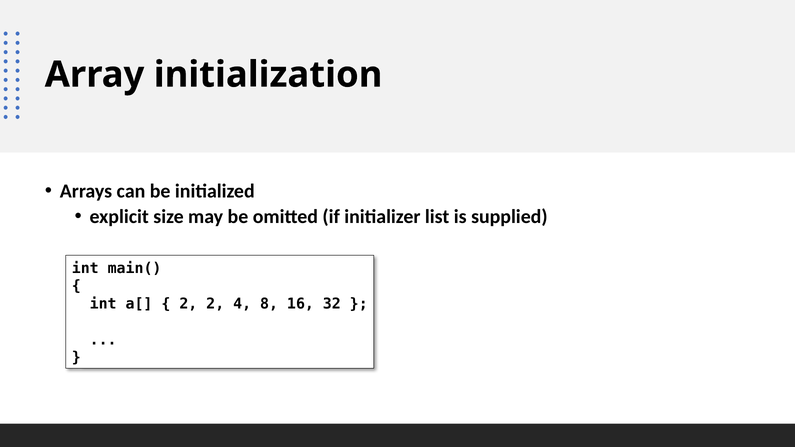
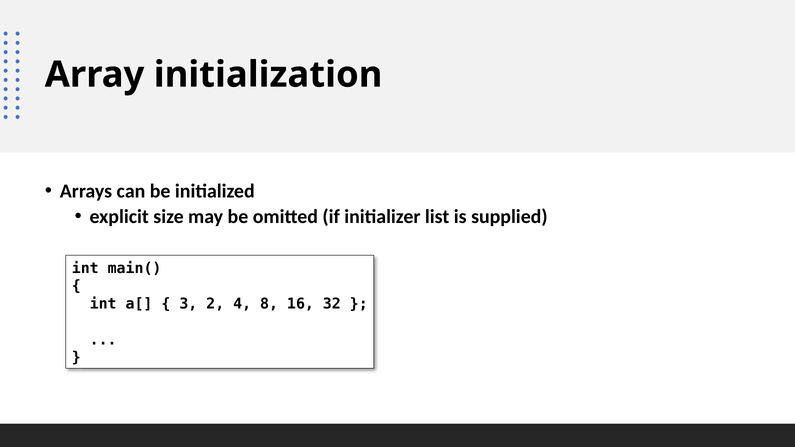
2: 2 -> 3 (188, 304)
